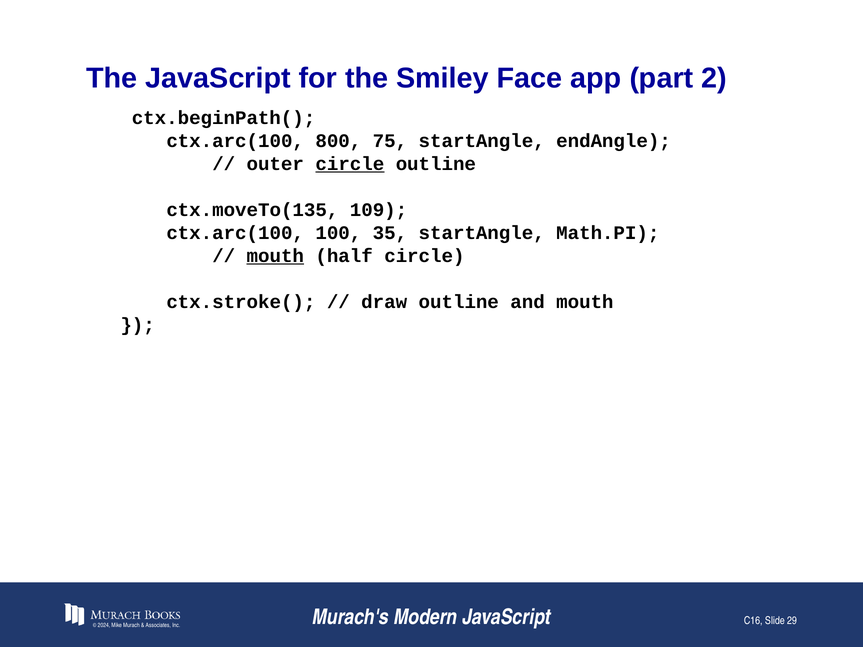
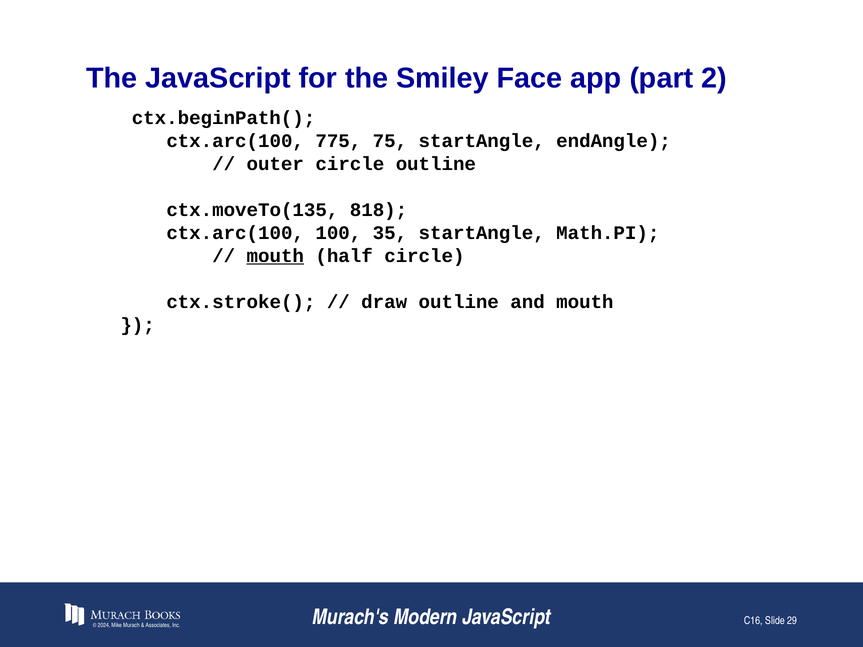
800: 800 -> 775 (338, 141)
circle underline: present -> none (350, 164)
109: 109 -> 818 (379, 210)
